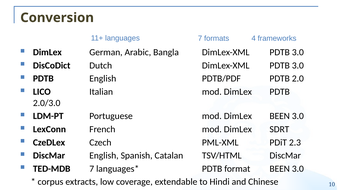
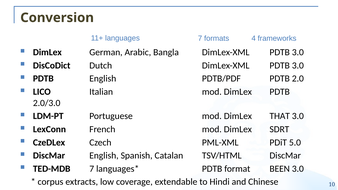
DimLex BEEN: BEEN -> THAT (280, 116)
2.3: 2.3 -> 5.0 (295, 143)
